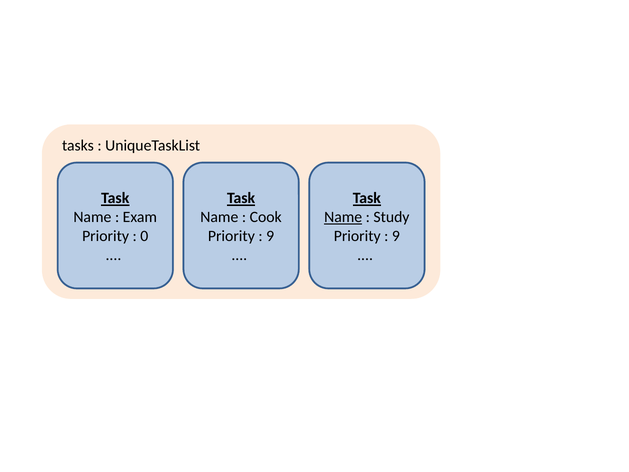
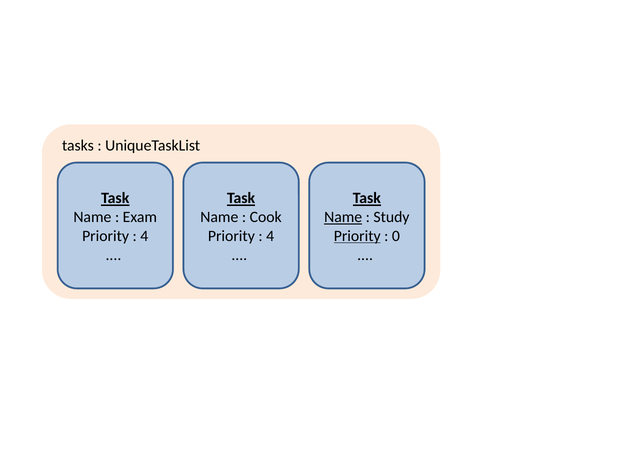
0: 0 -> 4 (144, 236)
9: 9 -> 4 (270, 236)
Priority underline: none -> present (357, 236)
9: 9 -> 0 (396, 236)
